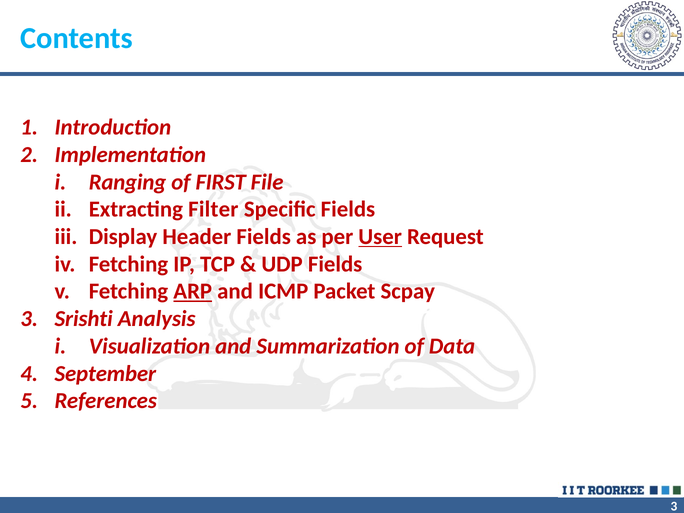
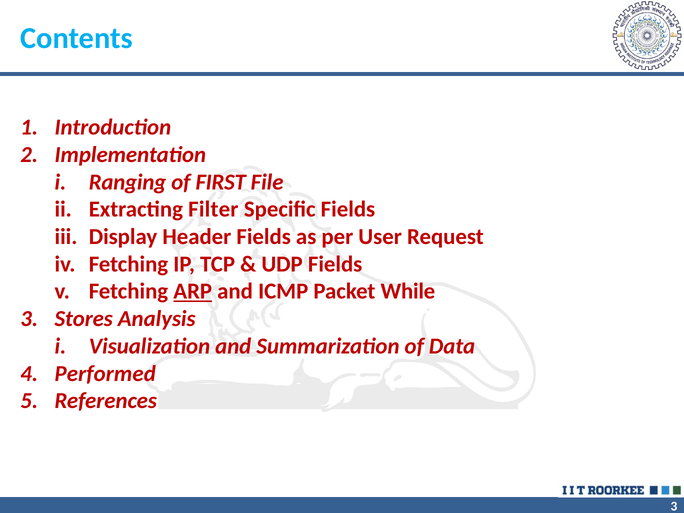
User underline: present -> none (380, 237)
Scpay: Scpay -> While (408, 291)
Srishti: Srishti -> Stores (84, 319)
September: September -> Performed (105, 374)
